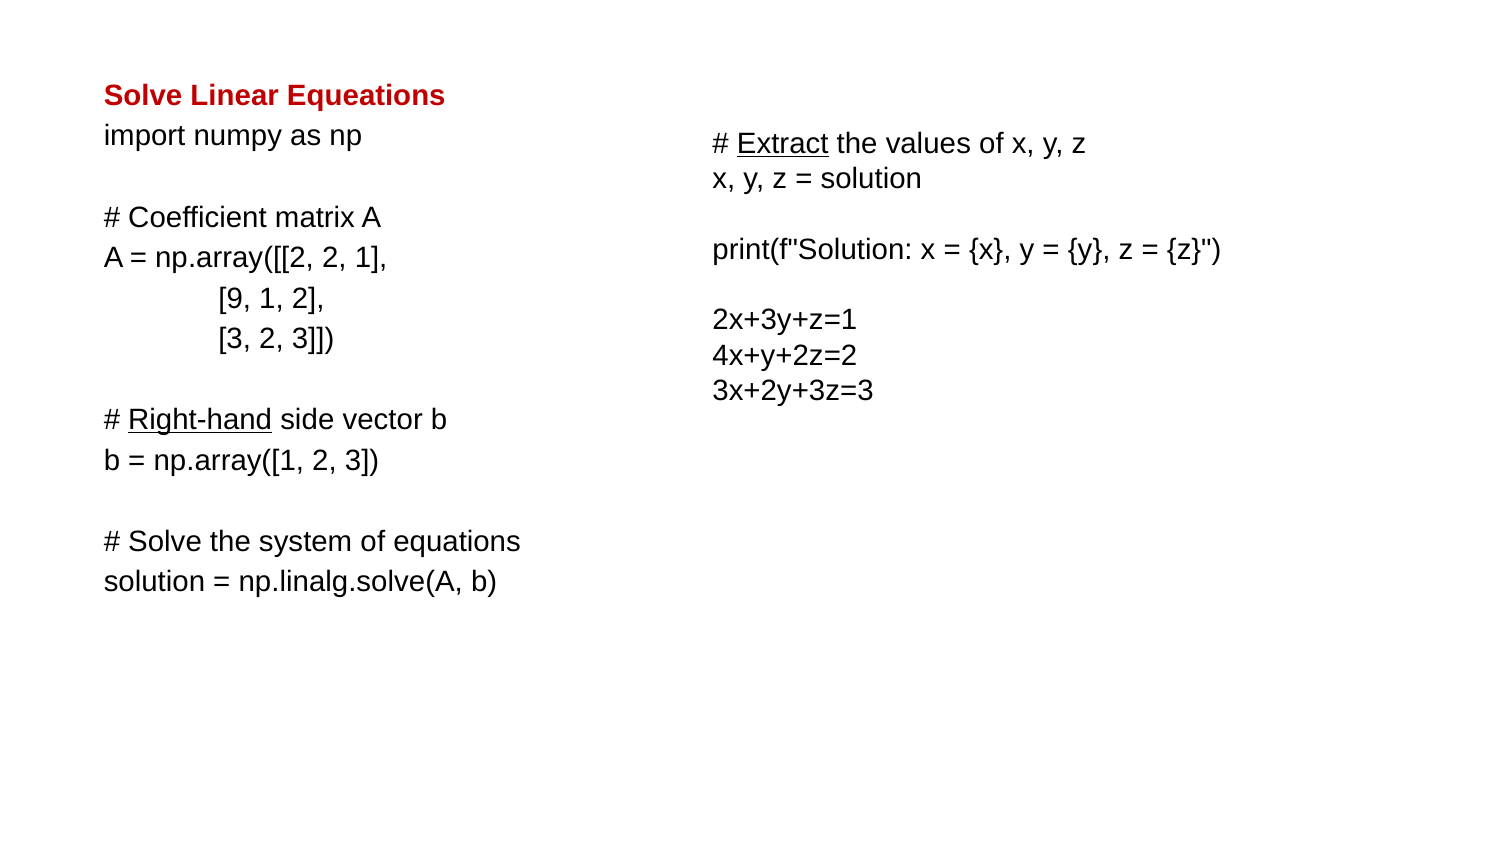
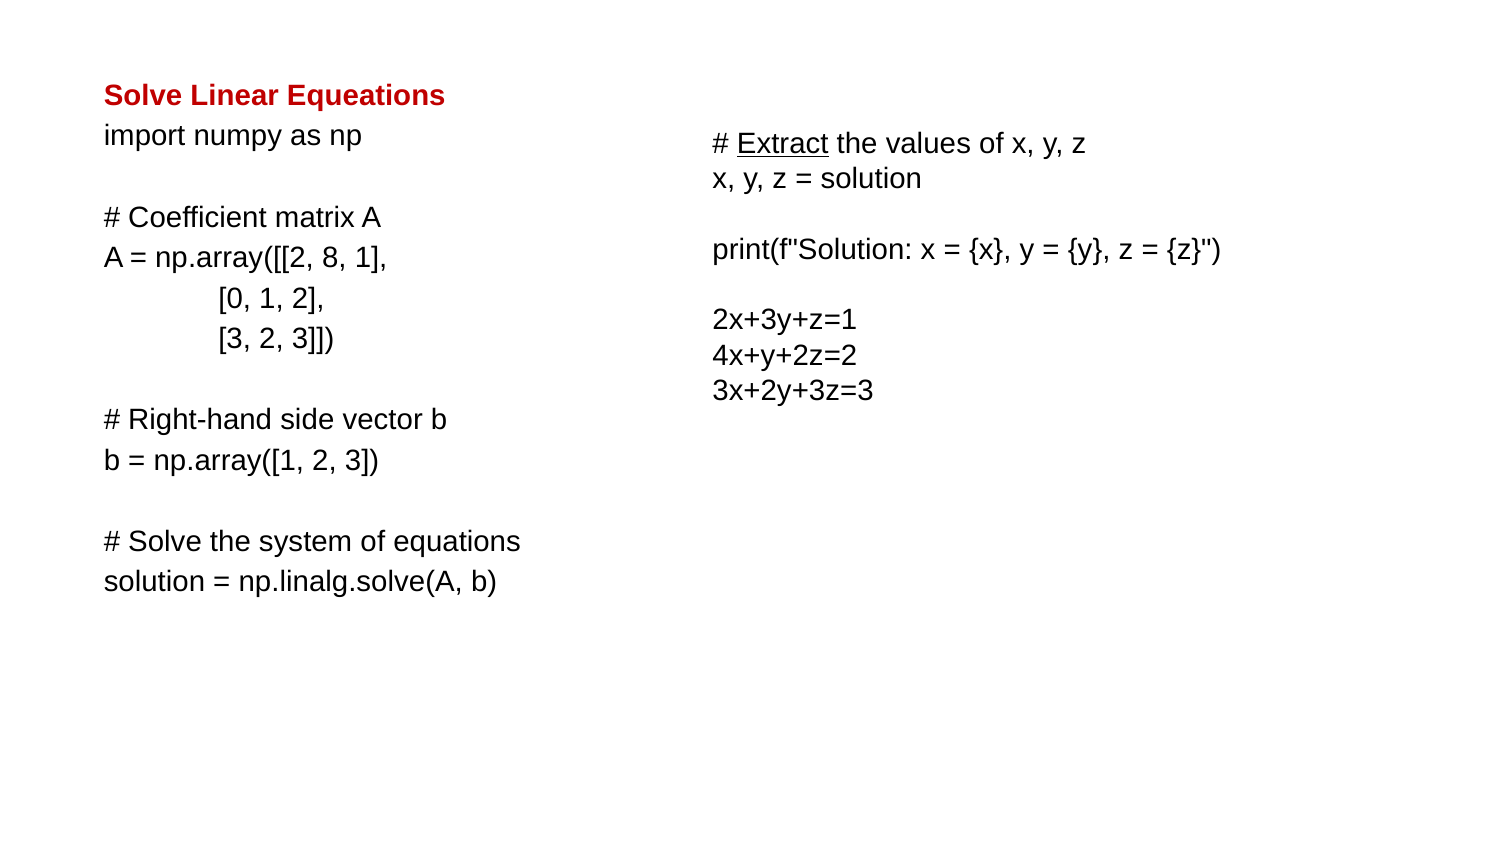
np.array([[2 2: 2 -> 8 (334, 258)
9: 9 -> 0 (235, 299)
Right-hand underline: present -> none (200, 420)
